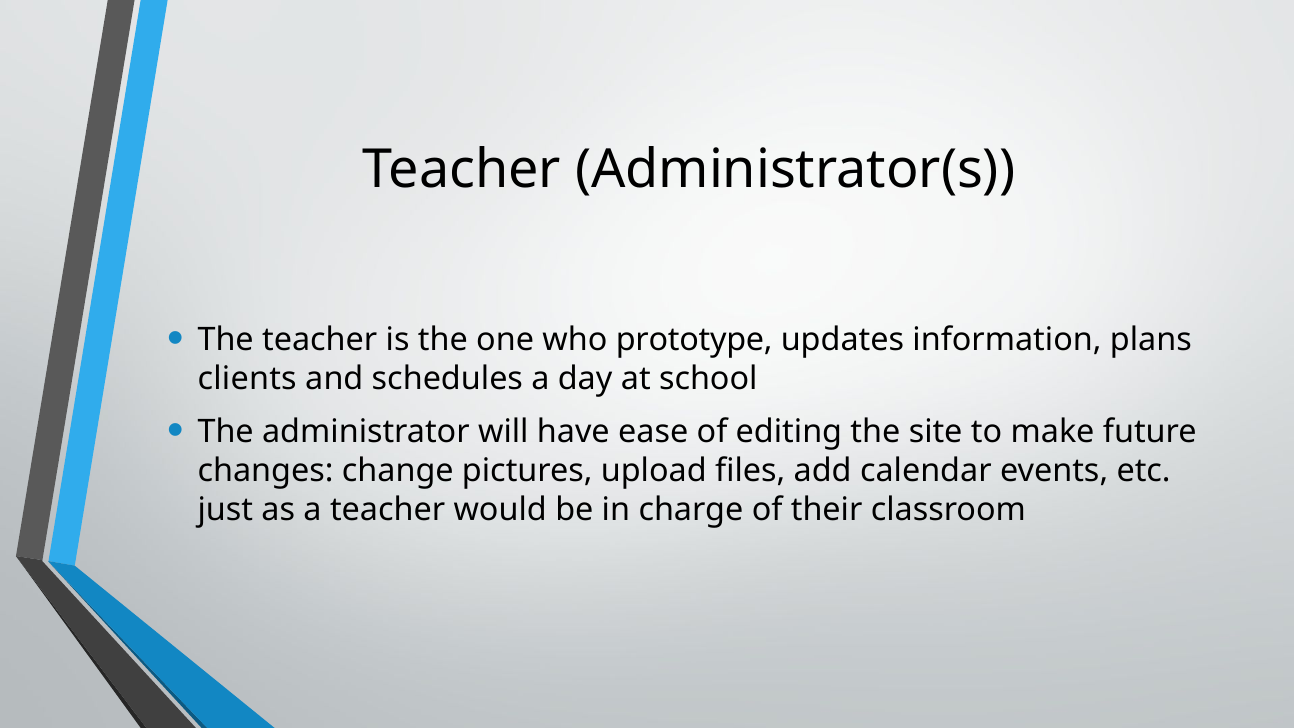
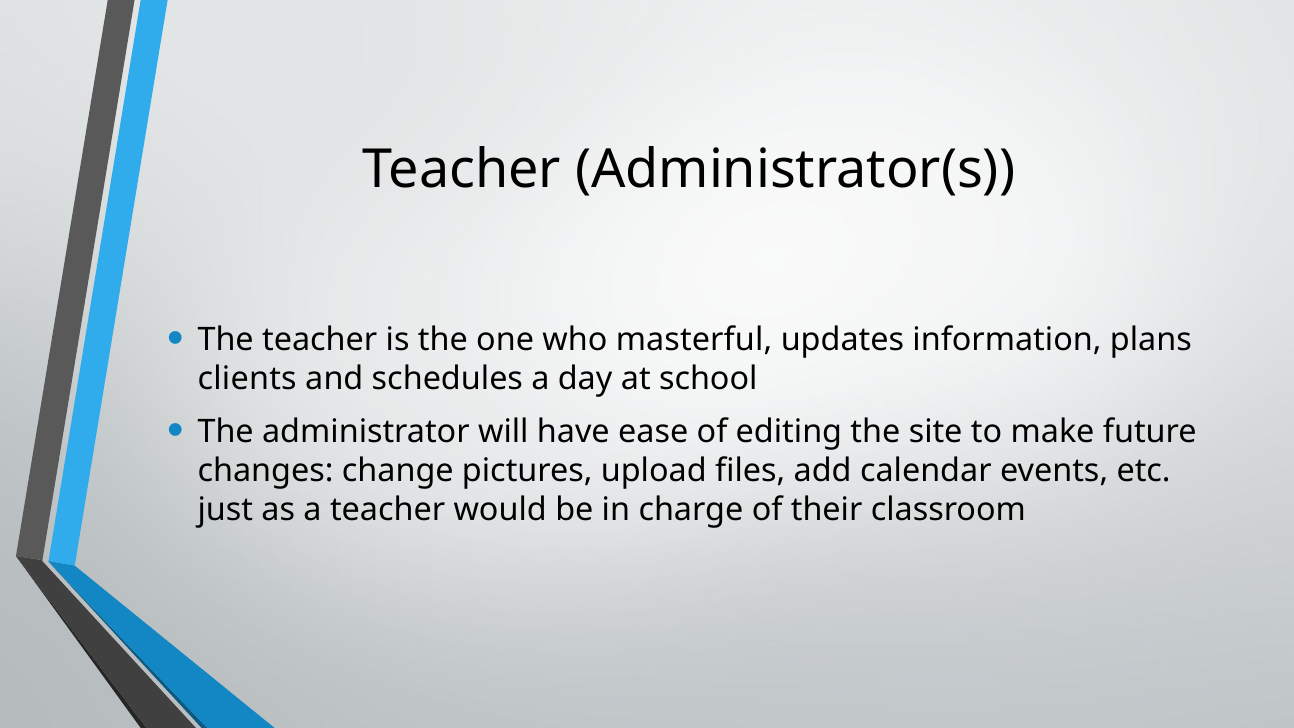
prototype: prototype -> masterful (694, 339)
